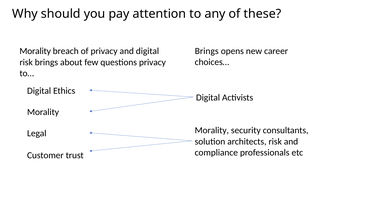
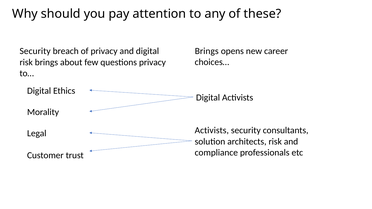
Morality: Morality -> Security (35, 51)
Morality: Morality -> Activists (212, 130)
